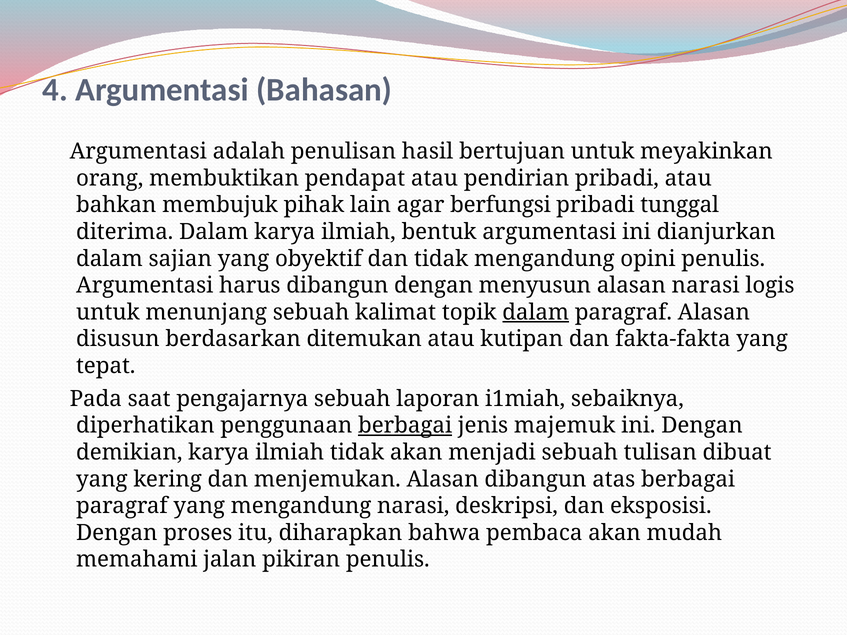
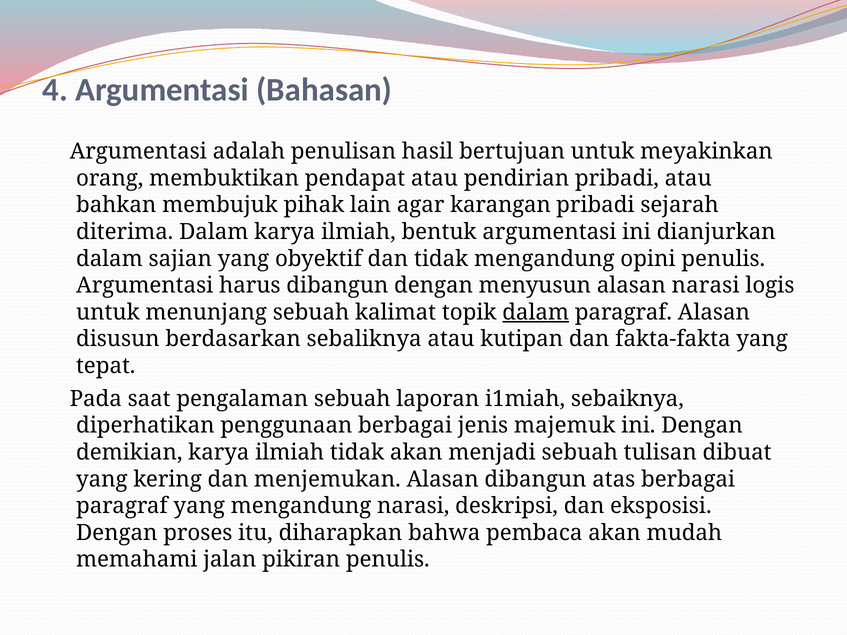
berfungsi: berfungsi -> karangan (500, 205)
tunggal: tunggal -> sejarah (680, 205)
ditemukan: ditemukan -> sebaliknya (364, 339)
pengajarnya: pengajarnya -> pengalaman (242, 399)
berbagai underline: present -> none (405, 426)
